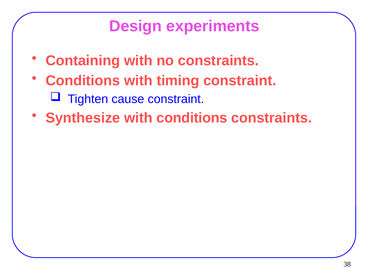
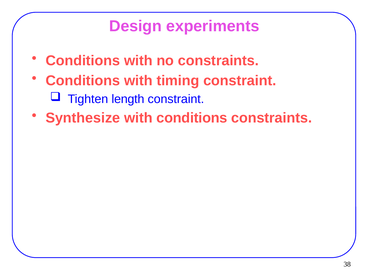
Containing: Containing -> Conditions (83, 61)
cause: cause -> length (128, 99)
